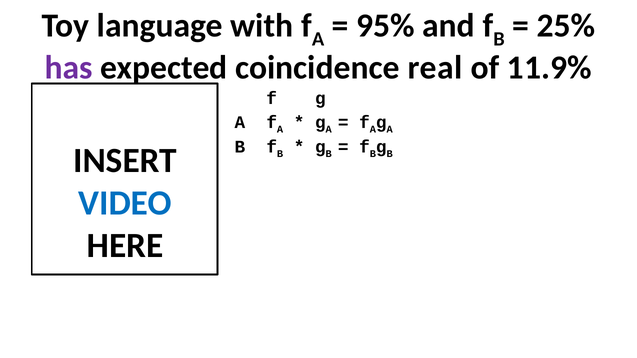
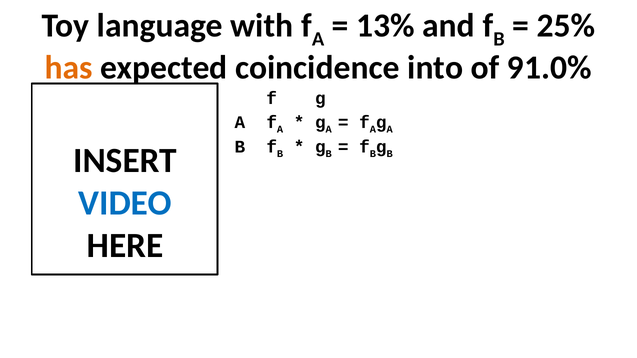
95%: 95% -> 13% (385, 26)
has colour: purple -> orange (69, 67)
real: real -> into (435, 67)
11.9%: 11.9% -> 91.0% (549, 67)
